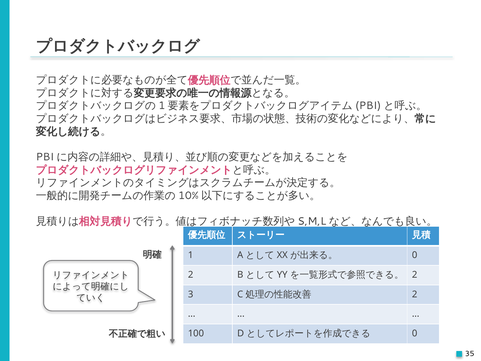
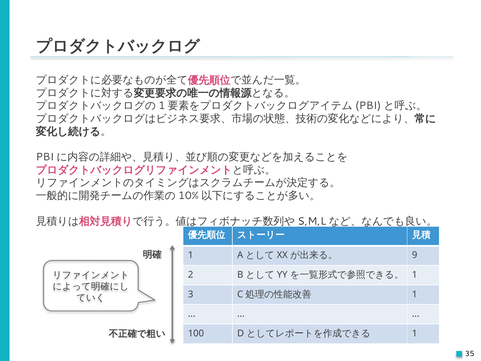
0: 0 -> 9 (415, 255)
2: 2 -> 1 (415, 275)
2: 2 -> 1 (415, 294)
0: 0 -> 1 (415, 333)
